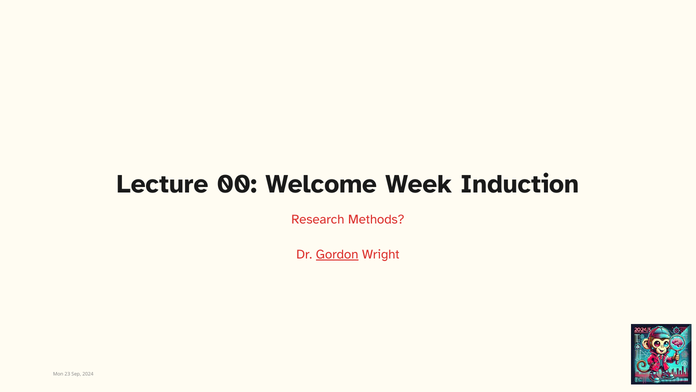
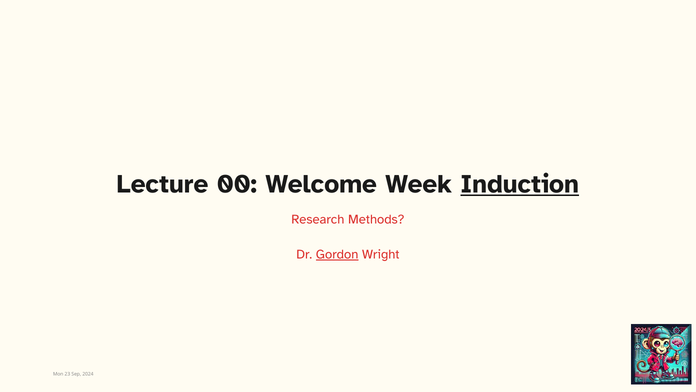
Induction underline: none -> present (520, 184)
